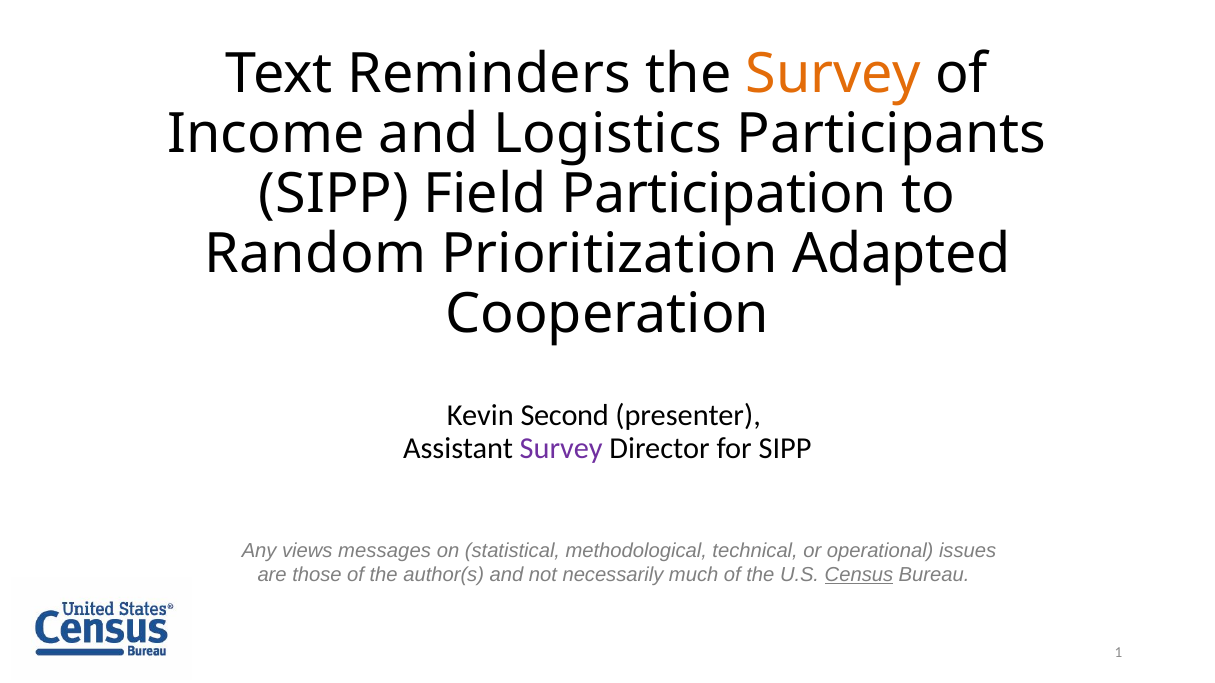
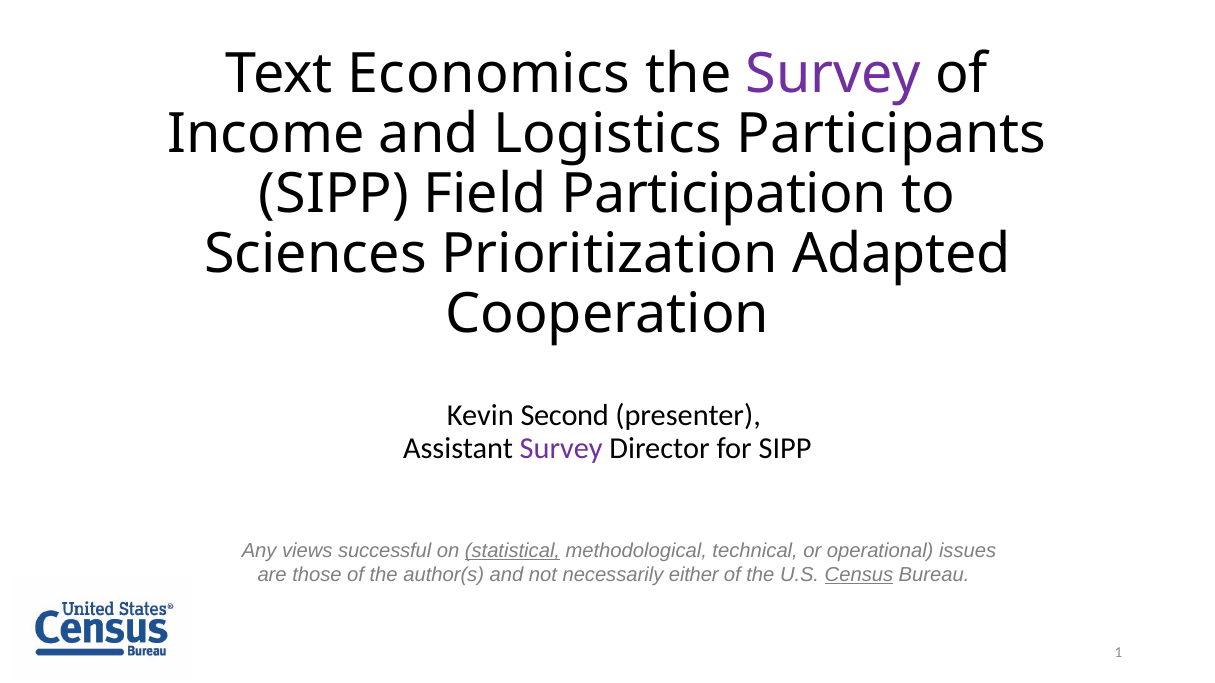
Reminders: Reminders -> Economics (489, 74)
Survey colour: orange -> purple (833, 74)
Random: Random -> Sciences (315, 255)
messages: messages -> successful (385, 551)
statistical underline: none -> present (512, 551)
much: much -> either (694, 575)
